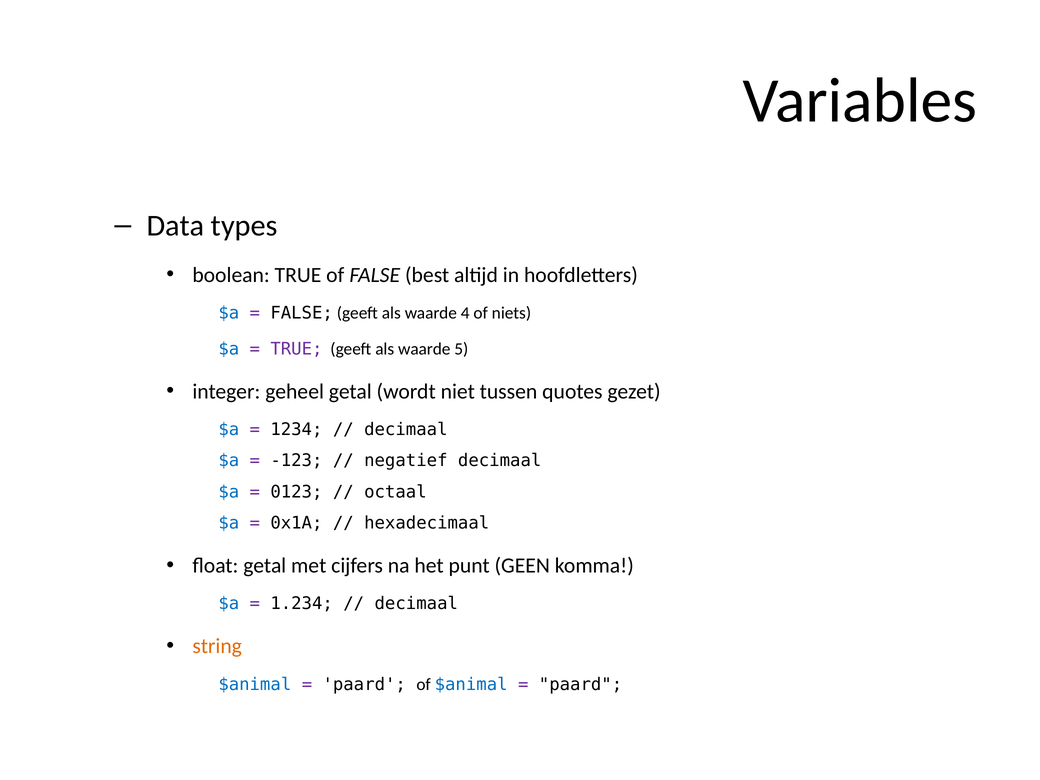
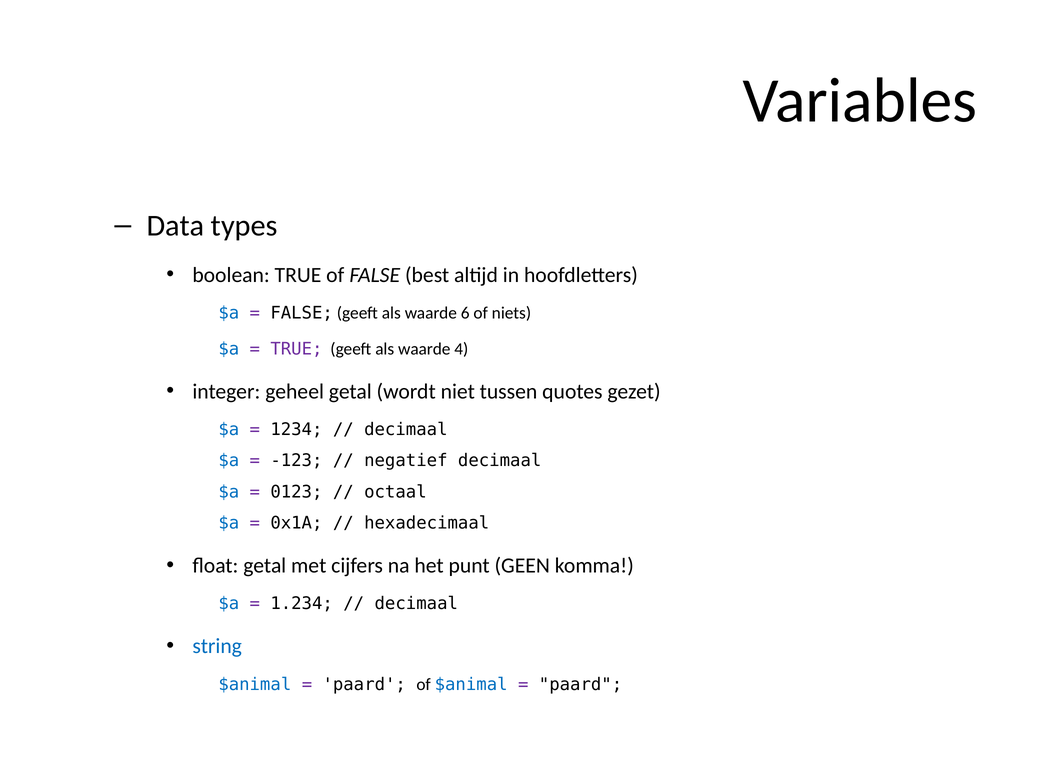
4: 4 -> 6 (465, 313)
5: 5 -> 4 (461, 349)
string colour: orange -> blue (217, 646)
